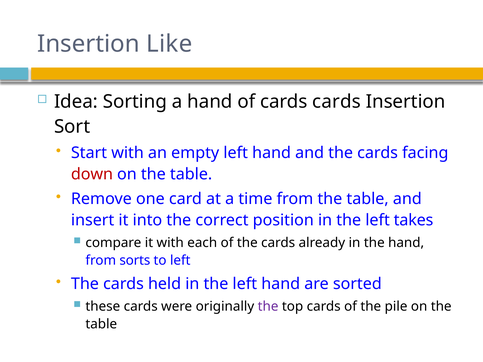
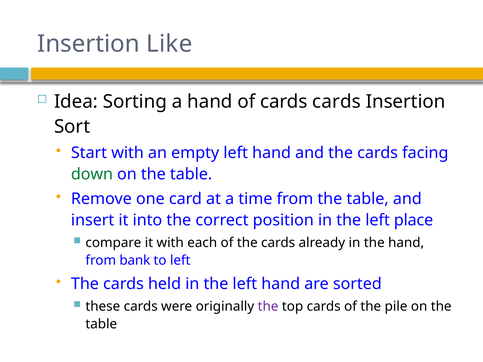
down colour: red -> green (92, 174)
takes: takes -> place (414, 220)
sorts: sorts -> bank (135, 261)
